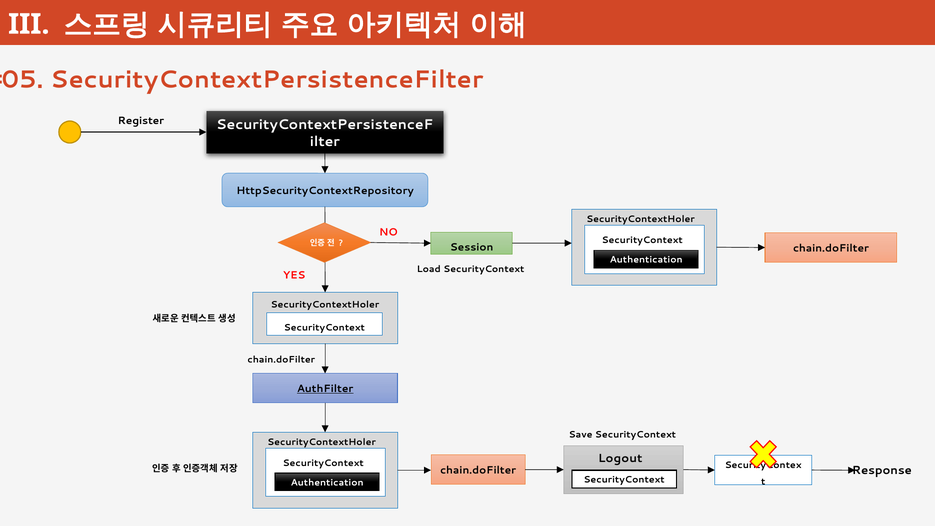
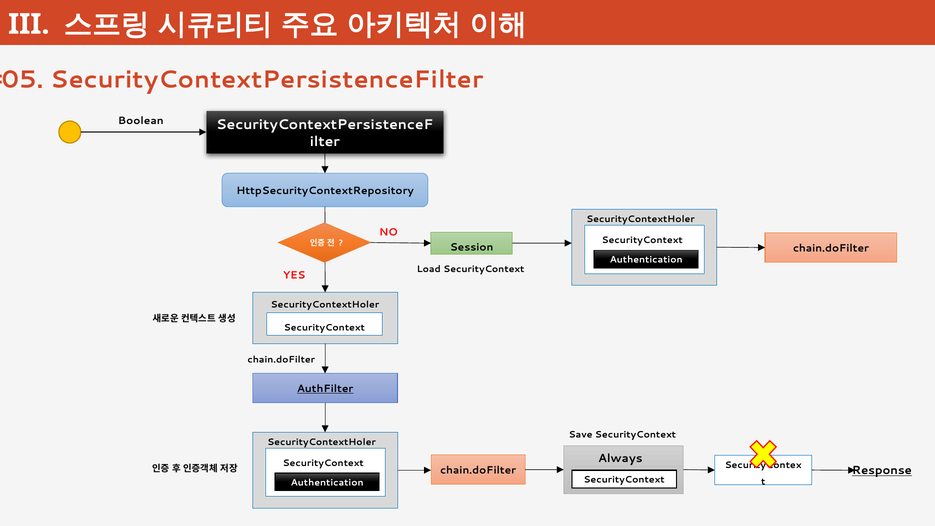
Register: Register -> Boolean (141, 121)
Logout: Logout -> Always (620, 458)
Response underline: none -> present (882, 471)
